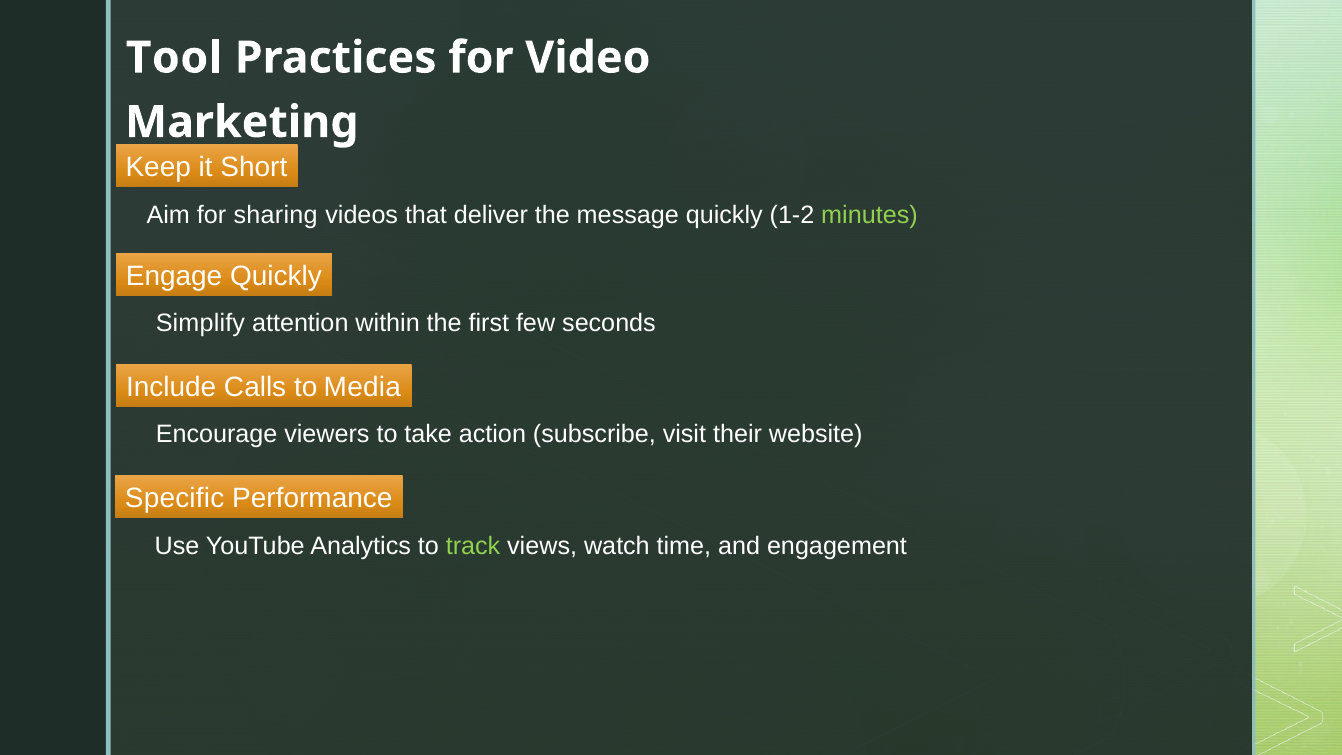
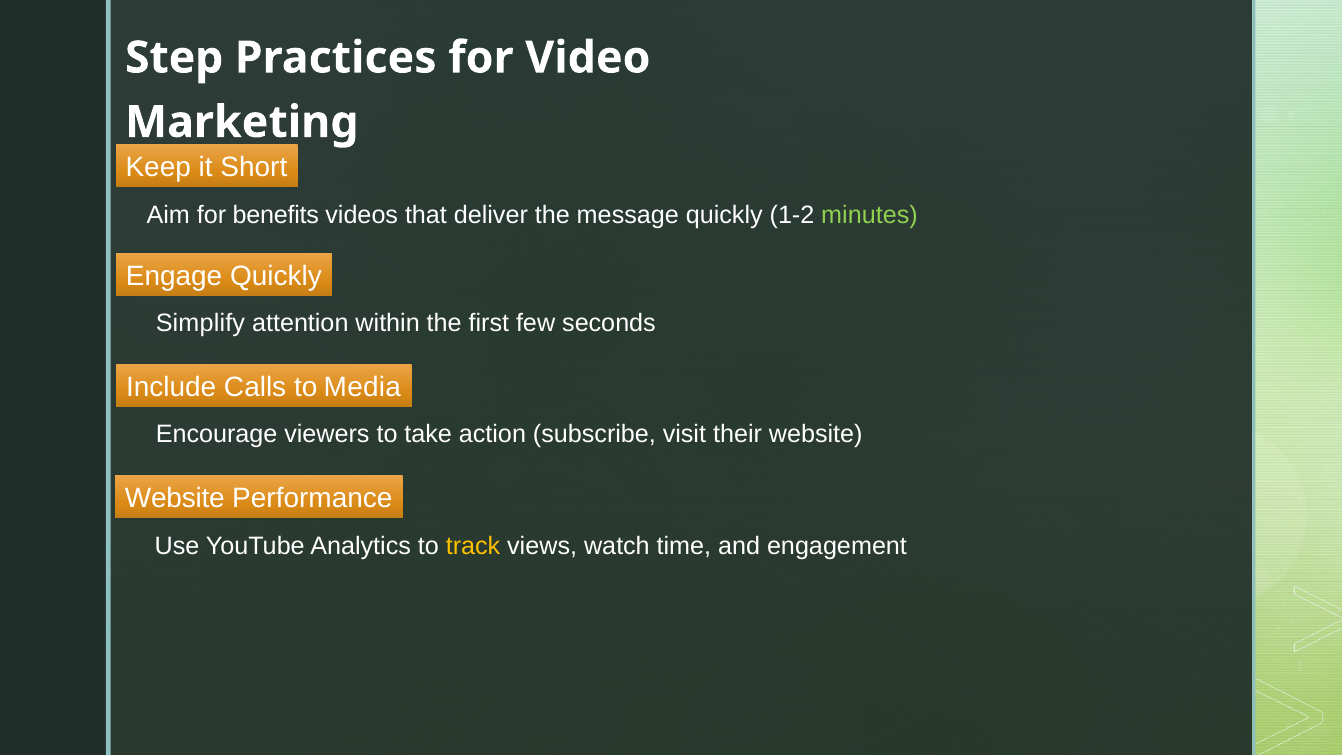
Tool: Tool -> Step (174, 58)
sharing: sharing -> benefits (276, 215)
Specific: Specific -> Website (175, 499)
track colour: light green -> yellow (473, 546)
